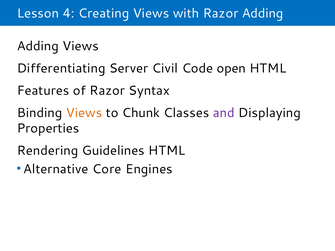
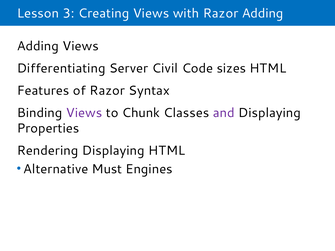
4: 4 -> 3 (69, 13)
open: open -> sizes (231, 68)
Views colour: orange -> purple (84, 113)
Rendering Guidelines: Guidelines -> Displaying (113, 151)
Core: Core -> Must (107, 169)
